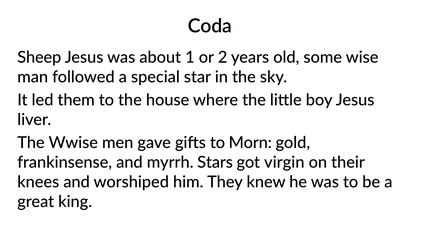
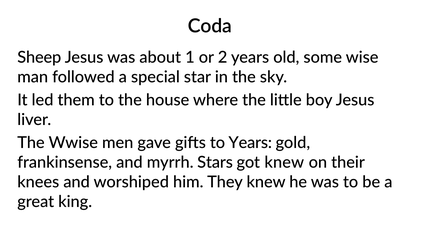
to Morn: Morn -> Years (250, 142)
got virgin: virgin -> knew (284, 162)
